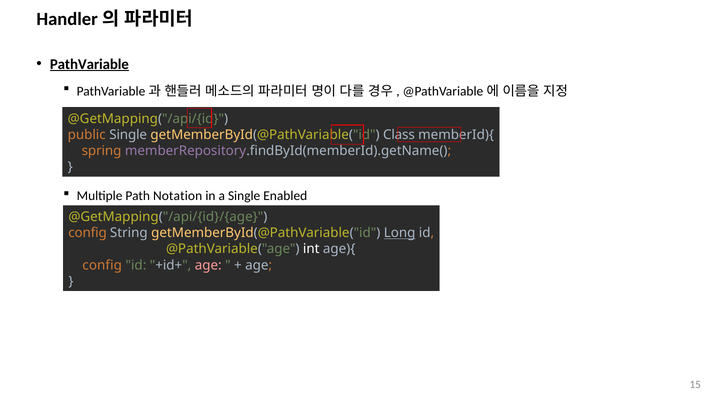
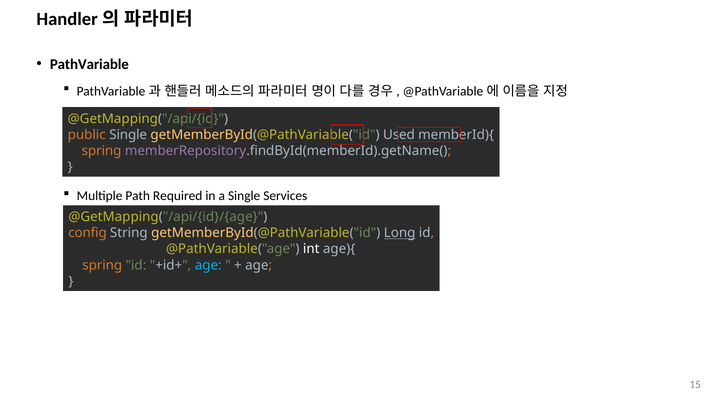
PathVariable underline: present -> none (89, 64)
Class: Class -> Used (399, 135)
Notation: Notation -> Required (178, 196)
Enabled: Enabled -> Services (285, 196)
config: config -> spring (102, 265)
age colour: pink -> light blue (208, 265)
